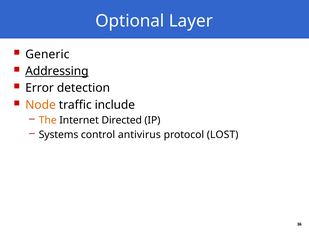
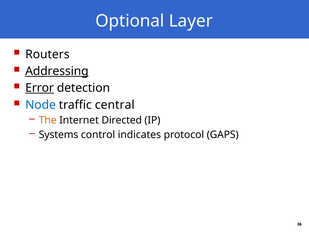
Generic: Generic -> Routers (47, 54)
Error underline: none -> present (40, 88)
Node colour: orange -> blue (41, 105)
include: include -> central (115, 105)
antivirus: antivirus -> indicates (139, 134)
LOST: LOST -> GAPS (223, 134)
